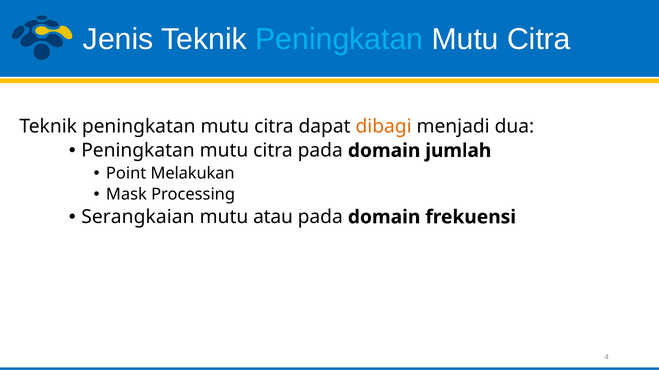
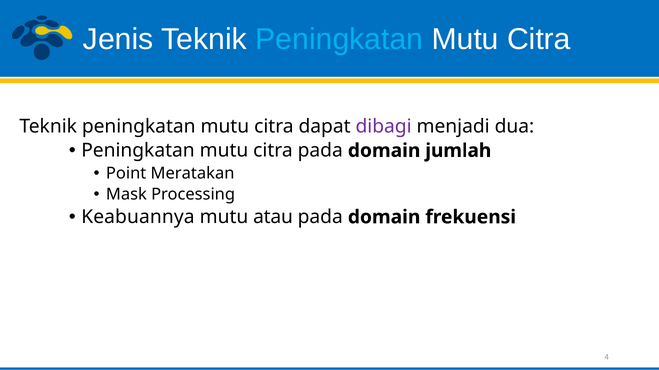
dibagi colour: orange -> purple (384, 127)
Melakukan: Melakukan -> Meratakan (193, 174)
Serangkaian: Serangkaian -> Keabuannya (138, 217)
